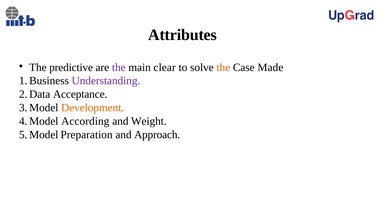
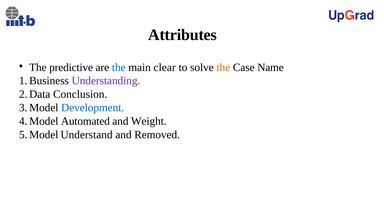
the colour: purple -> blue (119, 67)
Made: Made -> Name (271, 67)
Acceptance: Acceptance -> Conclusion (80, 94)
Development colour: orange -> blue (93, 108)
According: According -> Automated (85, 121)
Preparation: Preparation -> Understand (87, 135)
Approach: Approach -> Removed (157, 135)
